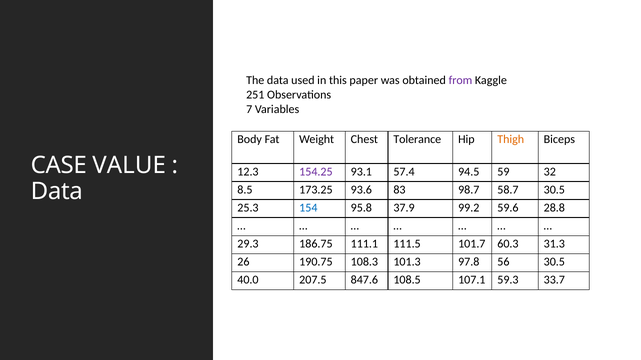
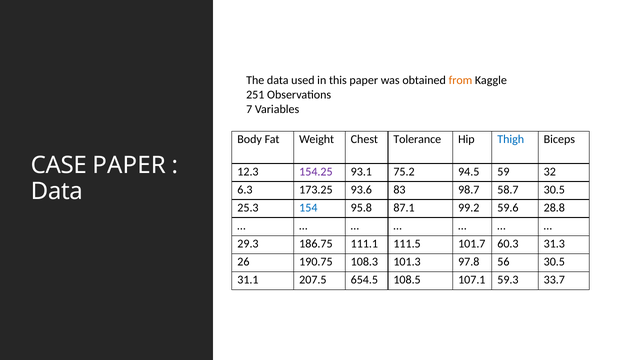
from colour: purple -> orange (460, 80)
Thigh colour: orange -> blue (511, 140)
CASE VALUE: VALUE -> PAPER (129, 166)
57.4: 57.4 -> 75.2 (404, 172)
8.5: 8.5 -> 6.3 (245, 190)
37.9: 37.9 -> 87.1 (404, 208)
40.0: 40.0 -> 31.1 (248, 280)
847.6: 847.6 -> 654.5 (364, 280)
